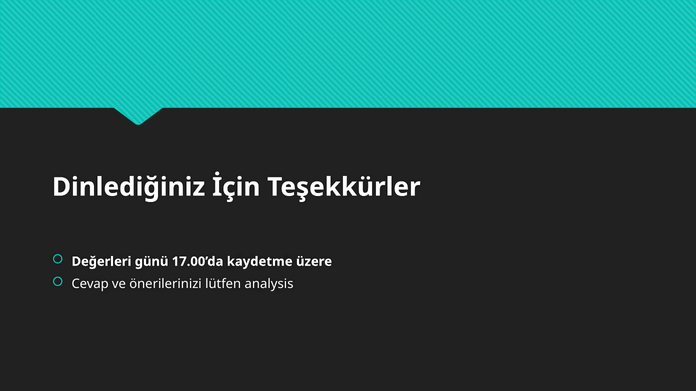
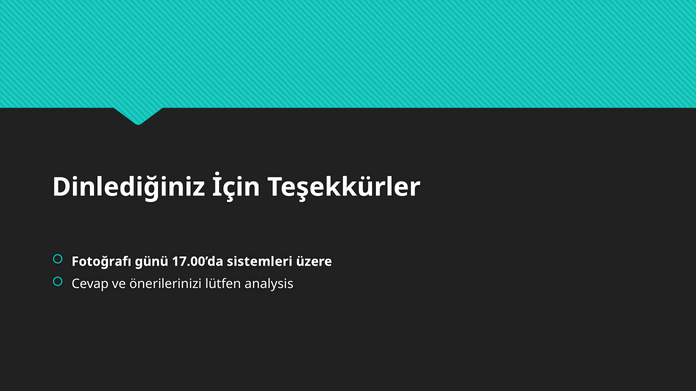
Değerleri: Değerleri -> Fotoğrafı (101, 262)
kaydetme: kaydetme -> sistemleri (260, 262)
